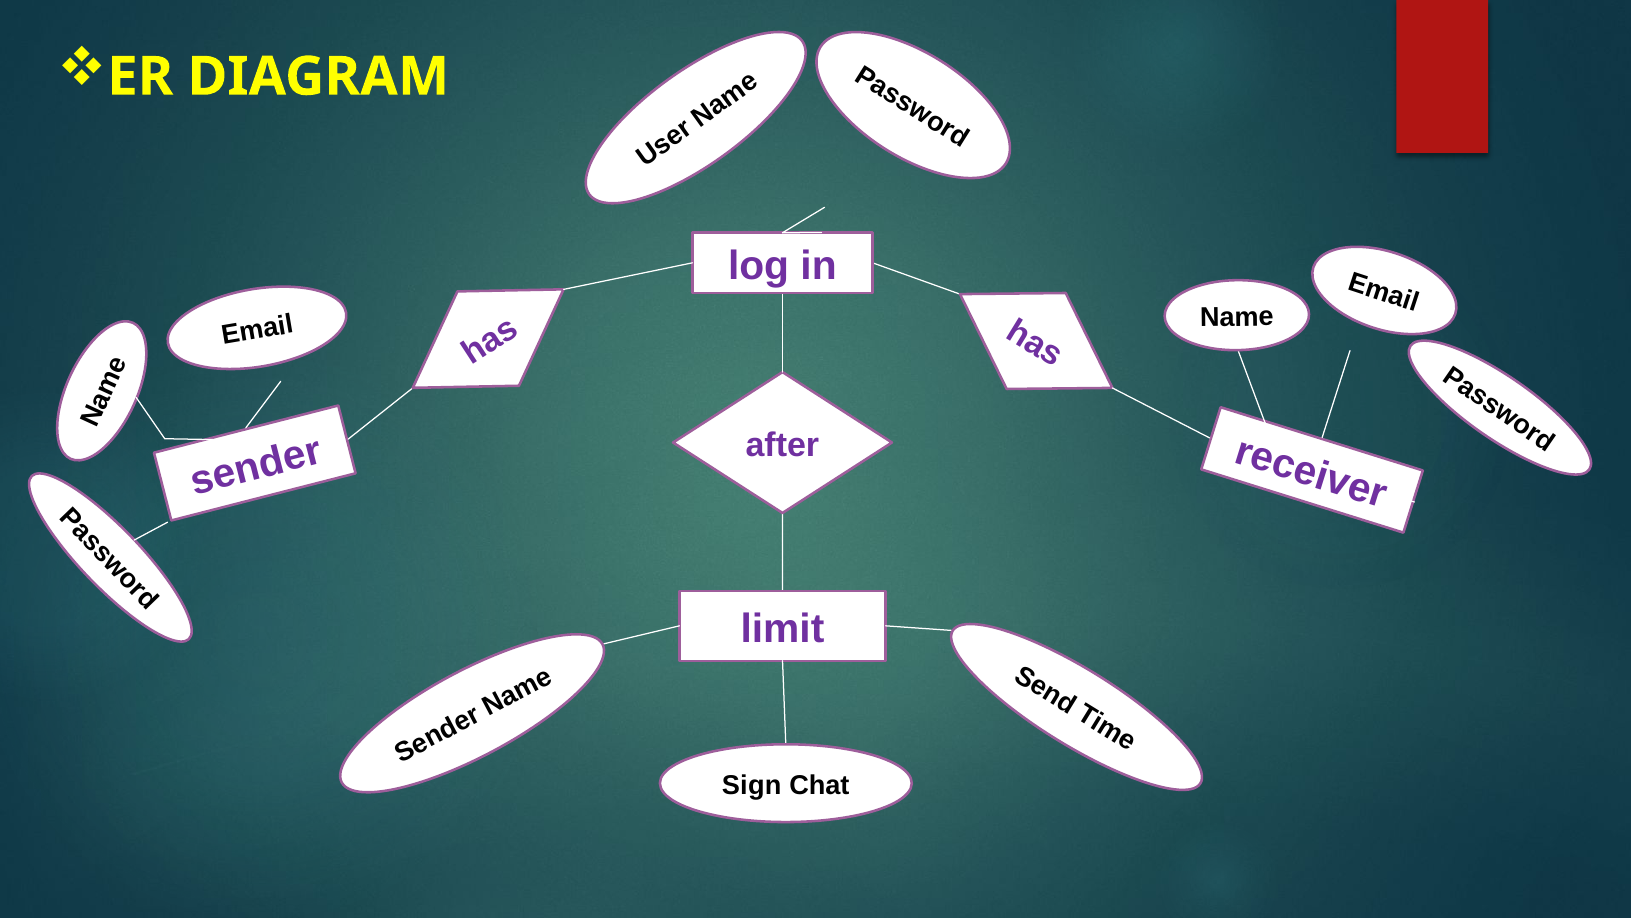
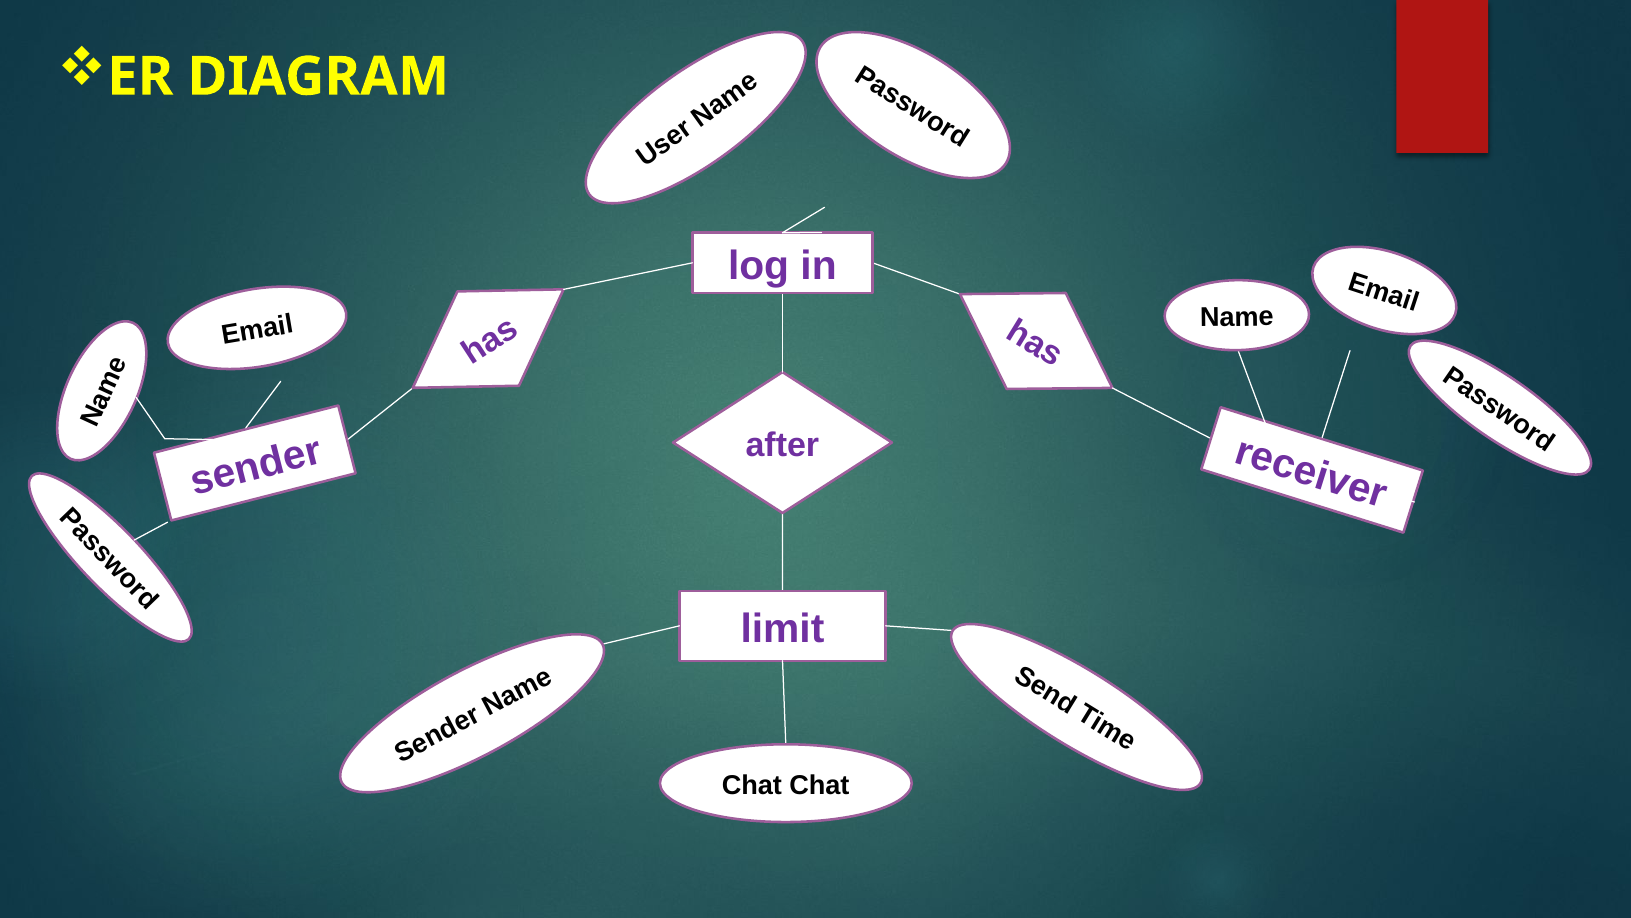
Sign: Sign -> Chat (752, 785)
